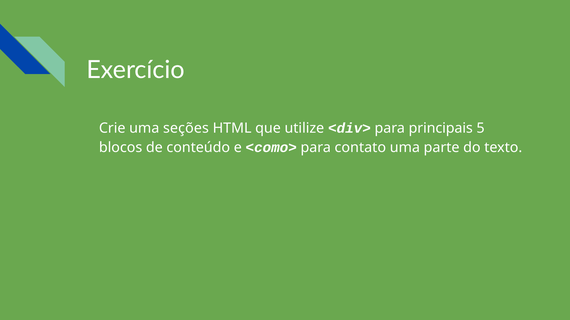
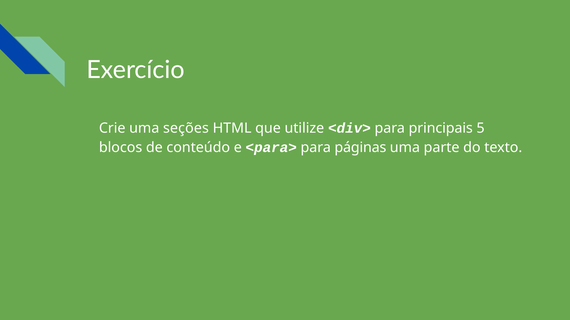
<como>: <como> -> <para> (271, 148)
contato: contato -> páginas (360, 148)
